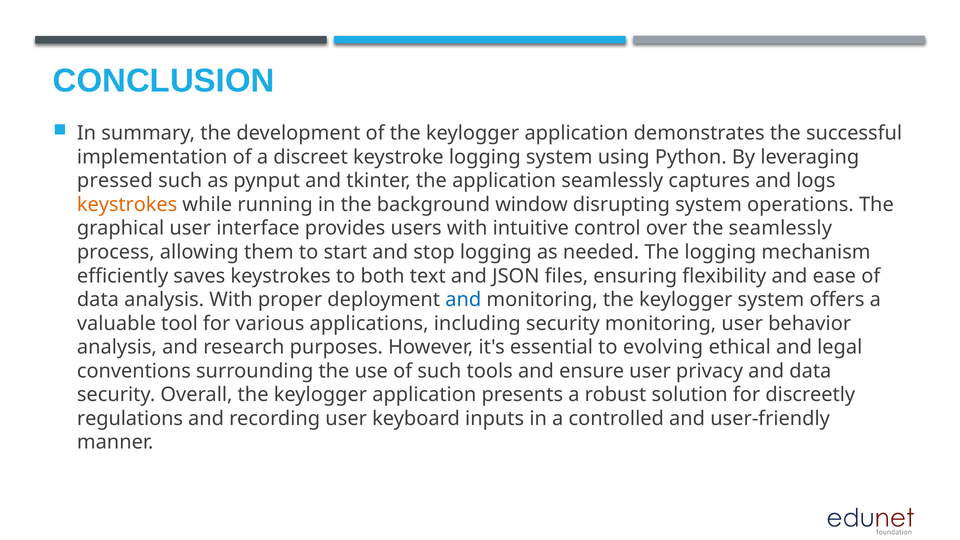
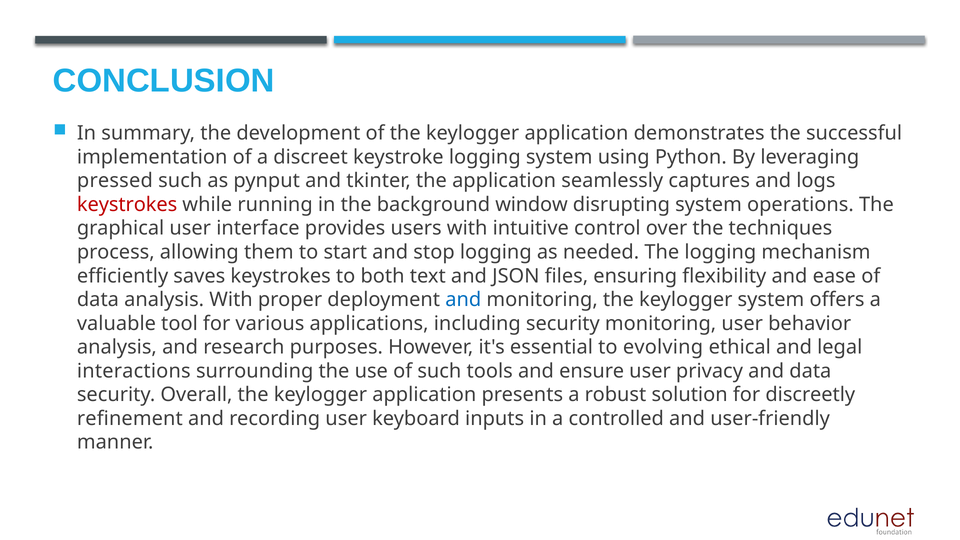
keystrokes colour: orange -> red (127, 205)
the seamlessly: seamlessly -> techniques (780, 228)
conventions: conventions -> interactions (134, 371)
regulations: regulations -> refinement (130, 418)
